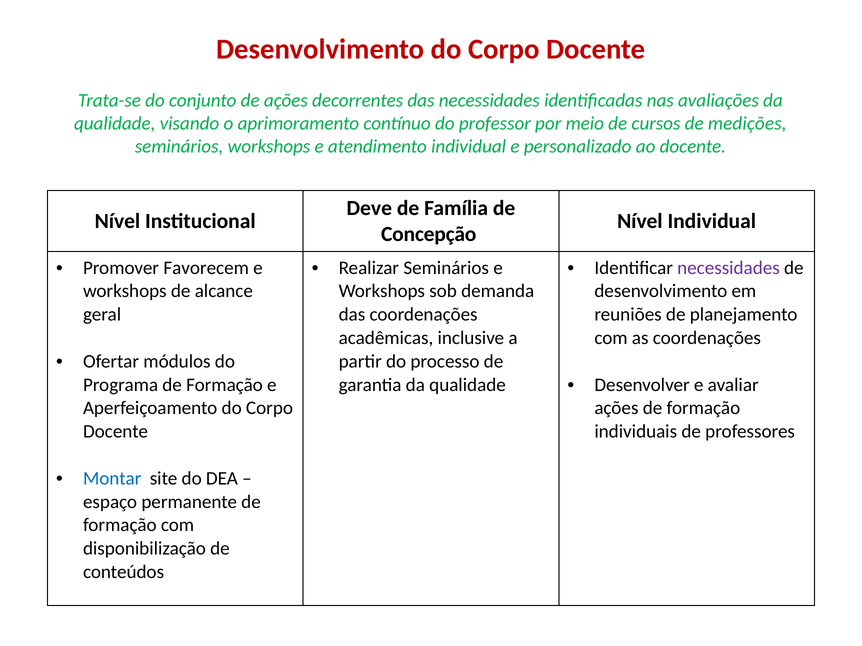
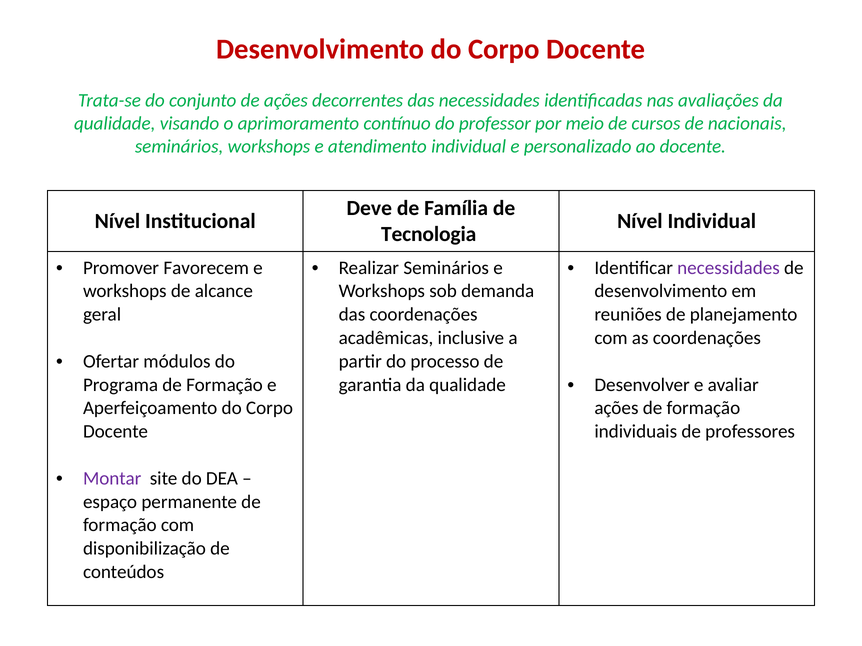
medições: medições -> nacionais (747, 123)
Concepção: Concepção -> Tecnologia (429, 234)
Montar colour: blue -> purple (112, 479)
